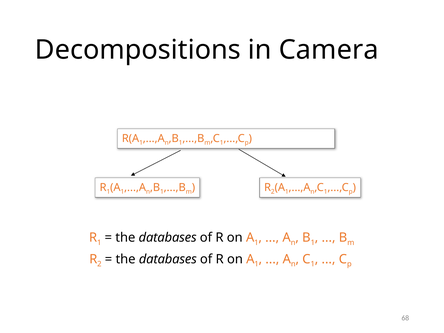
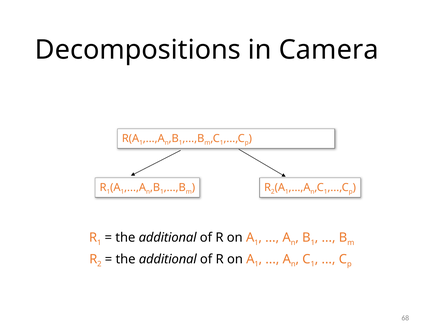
databases: databases -> additional (168, 238)
databases: databases -> additional (168, 259)
